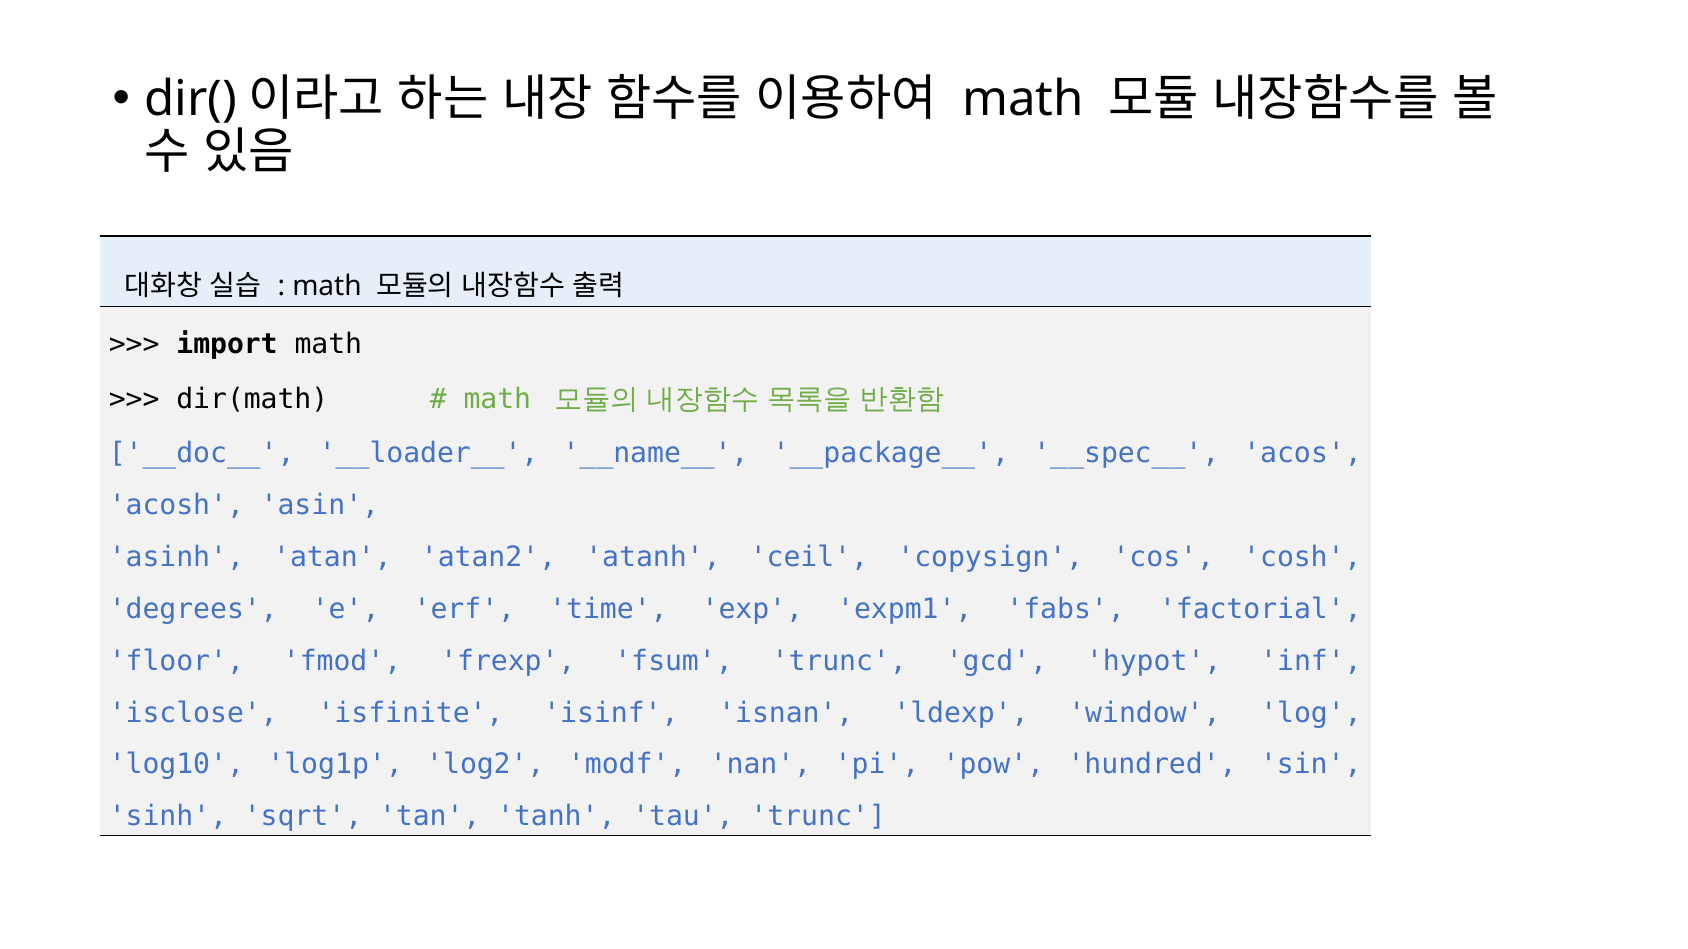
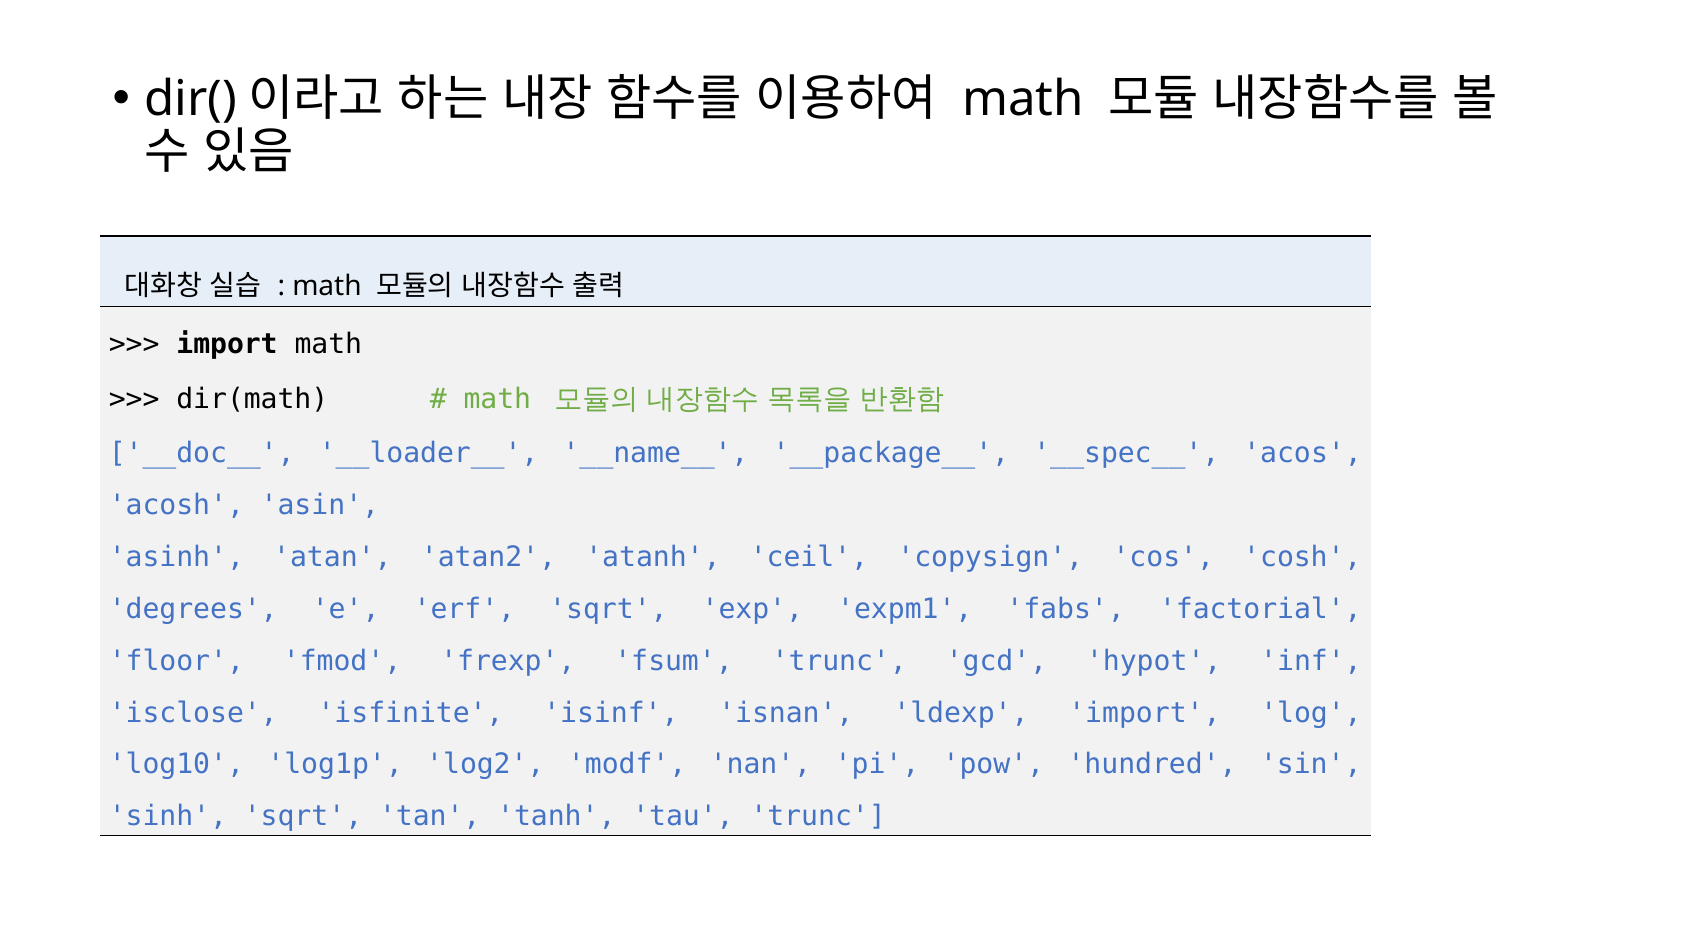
erf time: time -> sqrt (608, 609)
ldexp window: window -> import (1144, 713)
